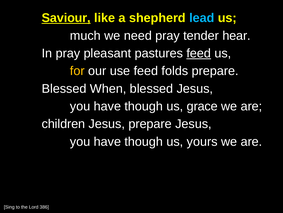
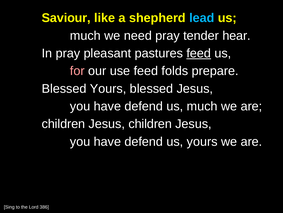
Saviour underline: present -> none (66, 18)
for colour: yellow -> pink (77, 71)
Blessed When: When -> Yours (108, 88)
though: though -> defend (144, 106)
grace: grace -> much (202, 106)
Jesus prepare: prepare -> children (150, 124)
though: though -> defend (144, 141)
